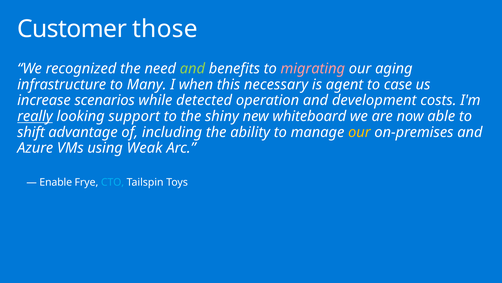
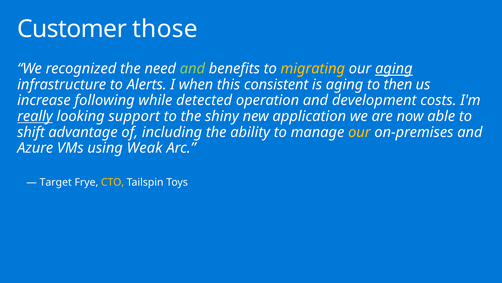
migrating colour: pink -> yellow (313, 69)
aging underline: none -> present (394, 69)
Many: Many -> Alerts (147, 84)
necessary: necessary -> consistent (276, 84)
is agent: agent -> aging (345, 84)
case: case -> then (398, 84)
scenarios: scenarios -> following (105, 100)
whiteboard: whiteboard -> application (309, 116)
Enable: Enable -> Target (56, 182)
CTO colour: light blue -> yellow (113, 182)
